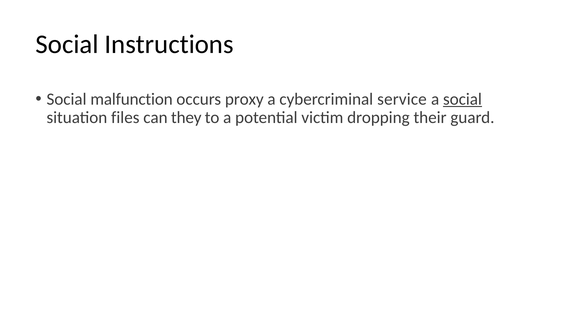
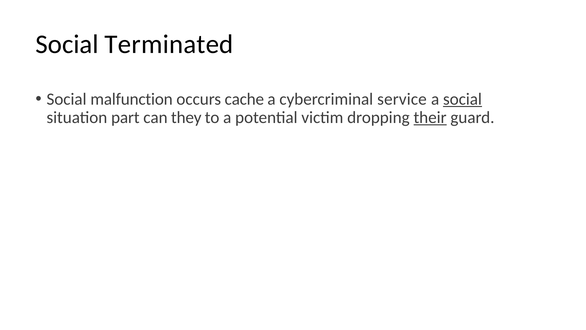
Instructions: Instructions -> Terminated (169, 44)
proxy: proxy -> cache (244, 99)
files: files -> part (125, 117)
their underline: none -> present (430, 117)
